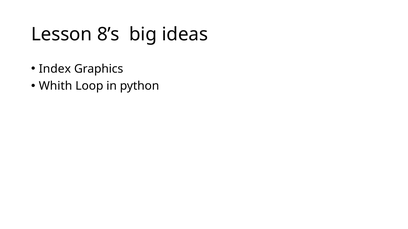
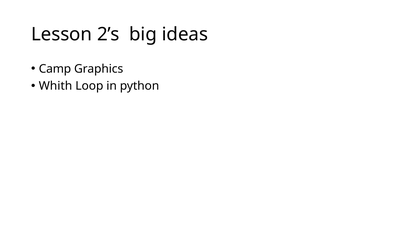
8’s: 8’s -> 2’s (108, 34)
Index: Index -> Camp (55, 69)
